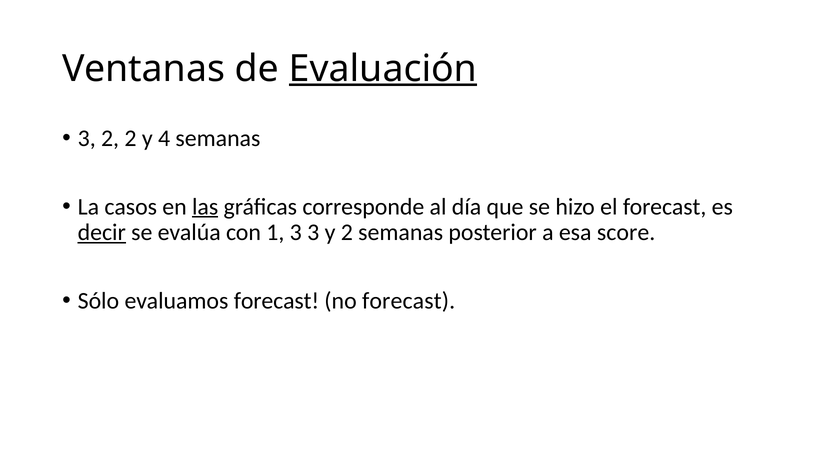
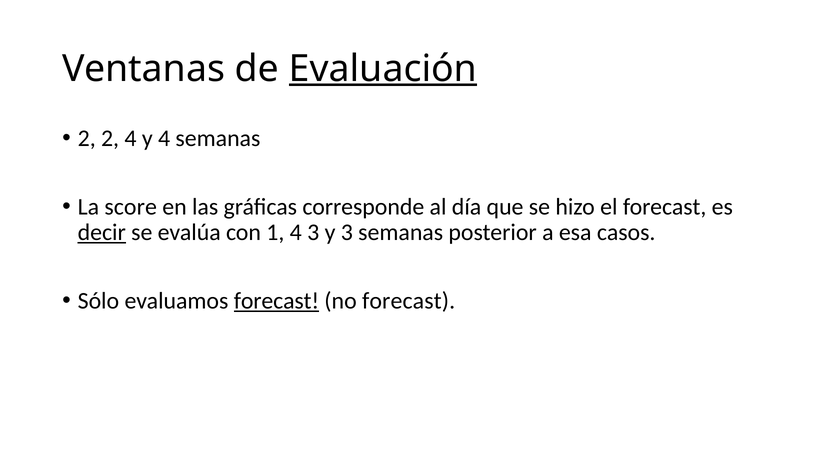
3: 3 -> 2 (87, 138)
2 2: 2 -> 4 (130, 138)
casos: casos -> score (131, 207)
las underline: present -> none (205, 207)
1 3: 3 -> 4 (296, 232)
y 2: 2 -> 3 (347, 232)
score: score -> casos (626, 232)
forecast underline: none -> present (276, 301)
